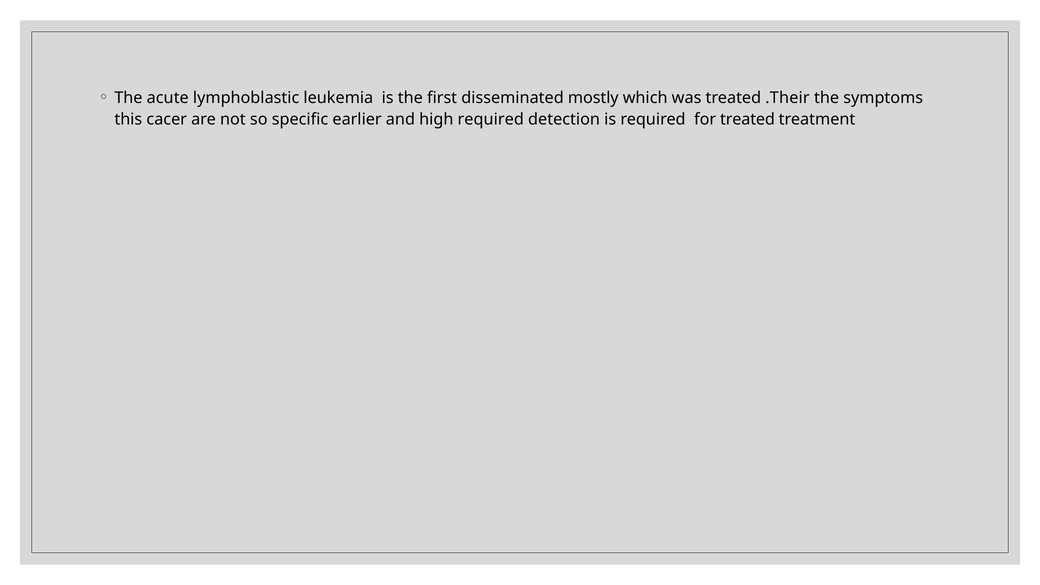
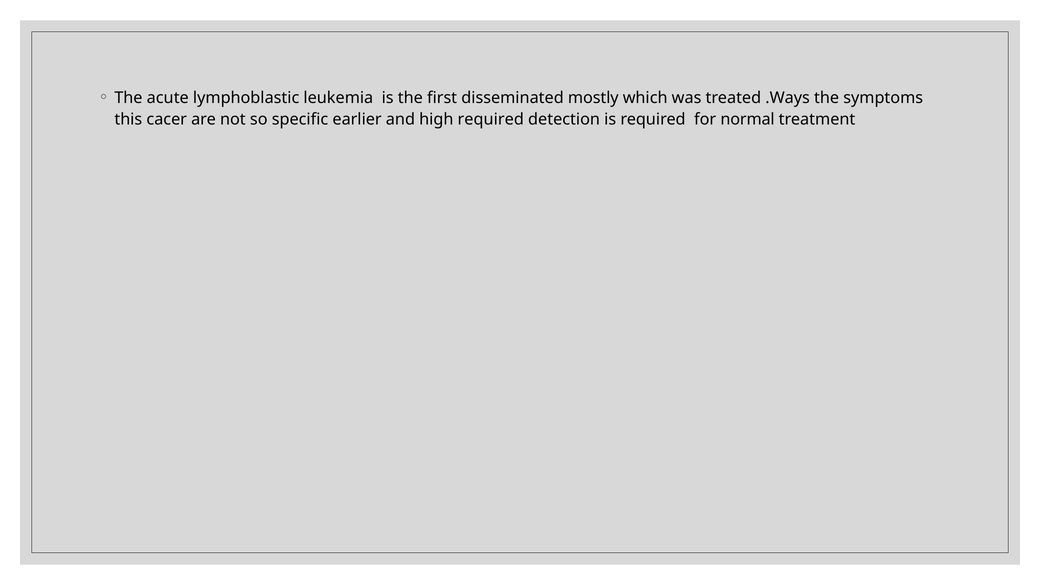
.Their: .Their -> .Ways (788, 98)
for treated: treated -> normal (748, 119)
